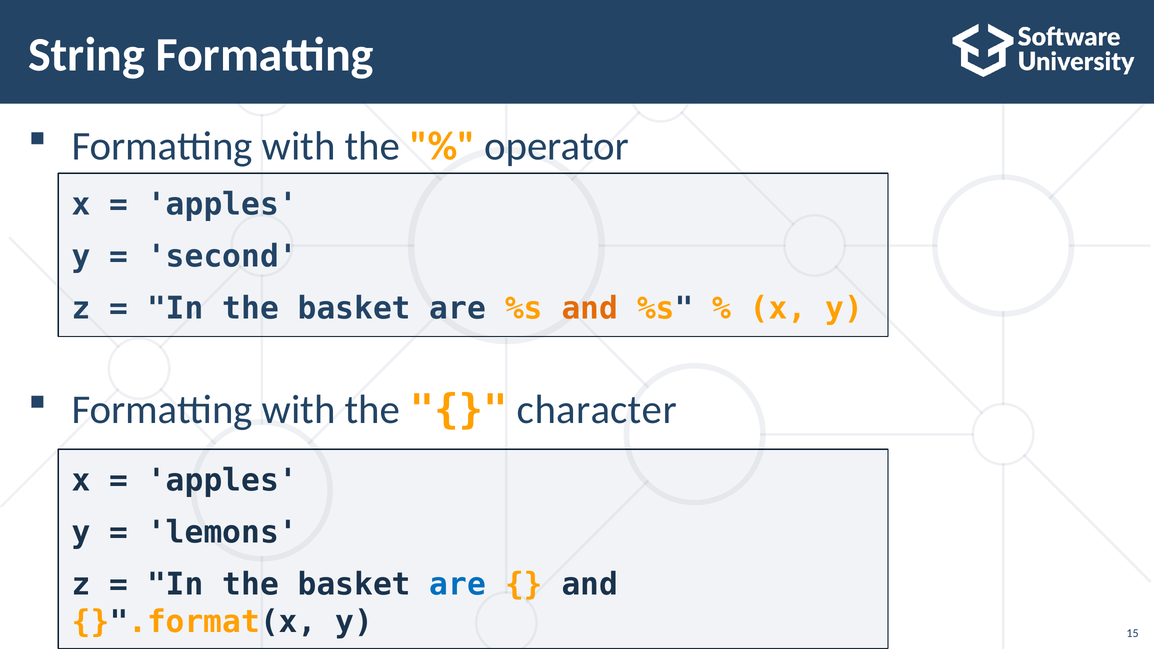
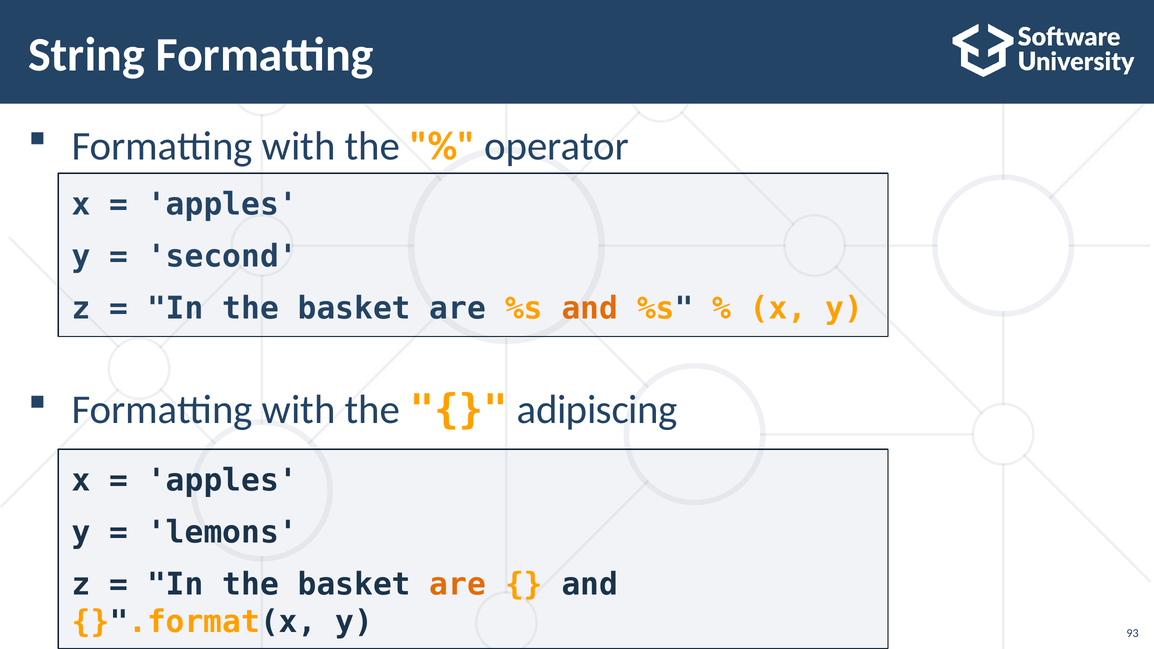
character: character -> adipiscing (597, 410)
are colour: blue -> orange (458, 584)
15: 15 -> 93 (1133, 633)
